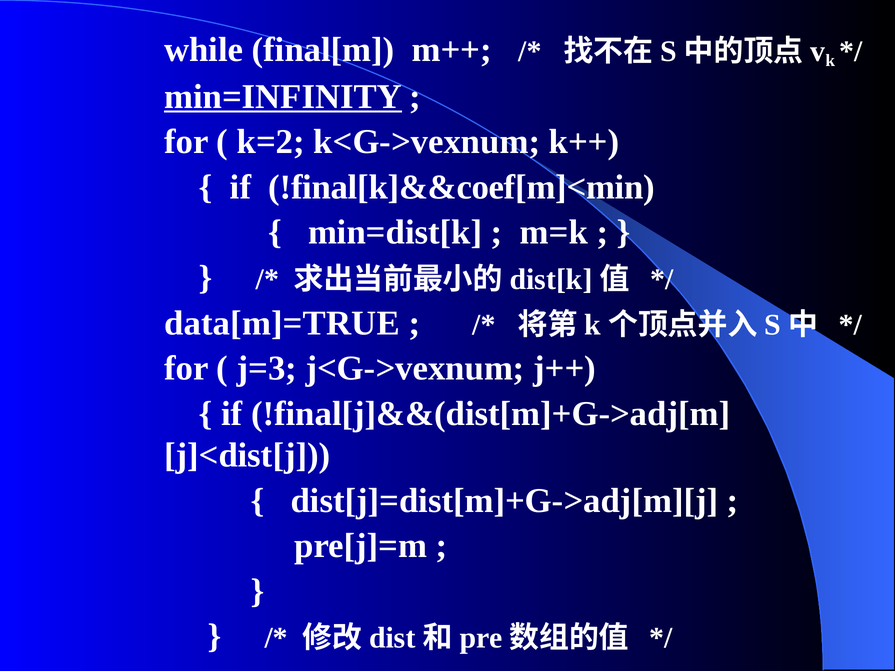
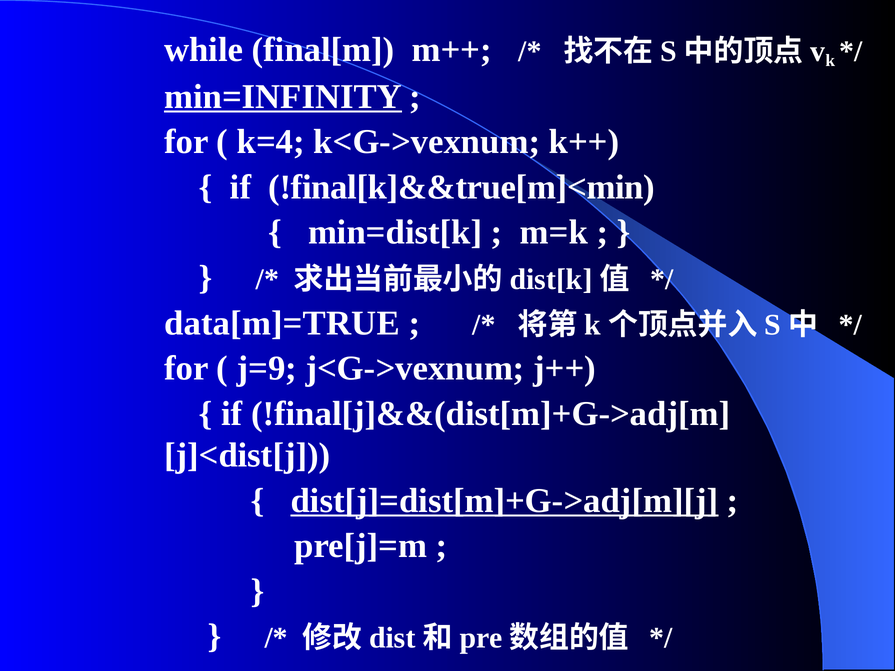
k=2: k=2 -> k=4 (271, 142)
!final[k]&&coef[m]<min: !final[k]&&coef[m]<min -> !final[k]&&true[m]<min (462, 187)
j=3: j=3 -> j=9 (267, 368)
dist[j]=dist[m]+G->adj[m][j underline: none -> present (504, 501)
